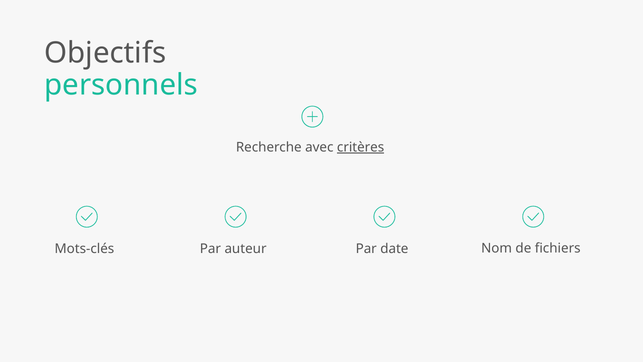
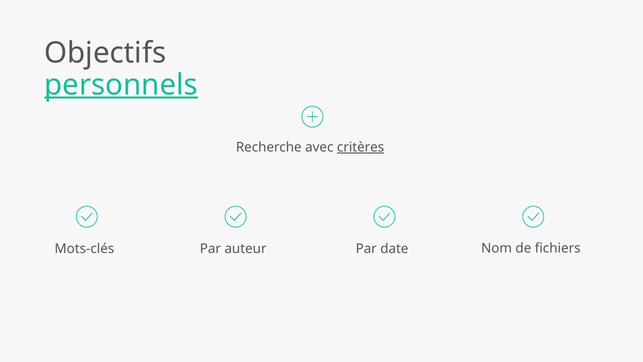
personnels underline: none -> present (121, 85)
